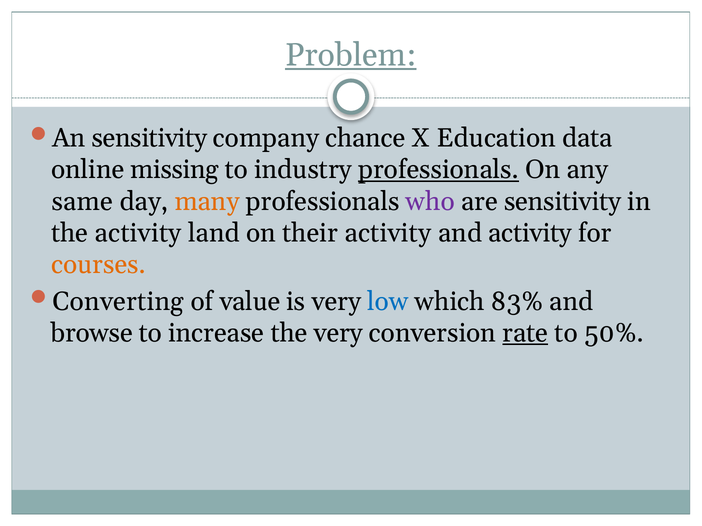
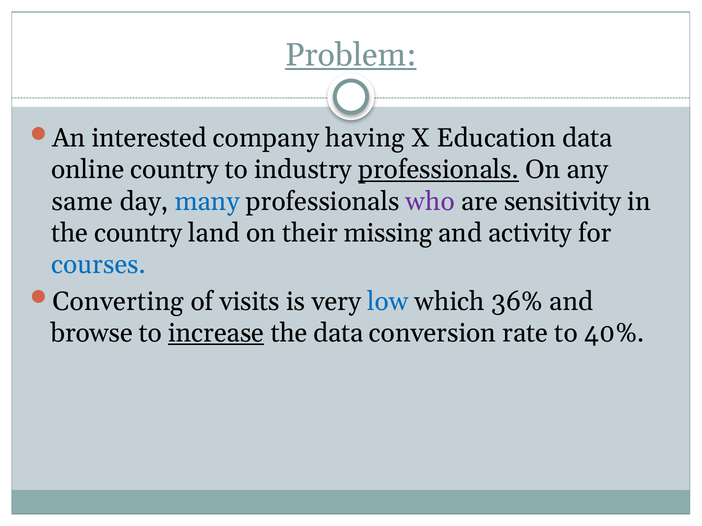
An sensitivity: sensitivity -> interested (149, 138)
chance: chance -> having (365, 138)
online missing: missing -> country (175, 170)
many colour: orange -> blue (207, 202)
the activity: activity -> country (138, 233)
their activity: activity -> missing (388, 233)
courses colour: orange -> blue (98, 265)
value: value -> visits (250, 302)
83%: 83% -> 36% (517, 302)
increase underline: none -> present (216, 333)
the very: very -> data (338, 333)
rate underline: present -> none (525, 333)
50%: 50% -> 40% (614, 333)
